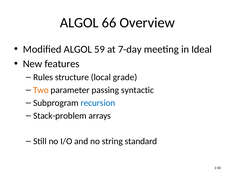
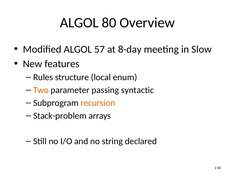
66: 66 -> 80 (109, 23)
59: 59 -> 57 (100, 49)
7-day: 7-day -> 8-day (130, 49)
Ideal: Ideal -> Slow (202, 49)
grade: grade -> enum (125, 77)
recursion colour: blue -> orange (98, 103)
standard: standard -> declared (141, 141)
